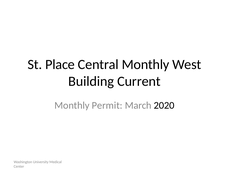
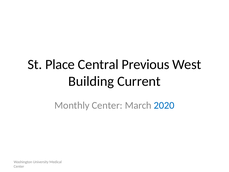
Central Monthly: Monthly -> Previous (146, 64)
Monthly Permit: Permit -> Center (107, 105)
2020 colour: black -> blue (164, 105)
